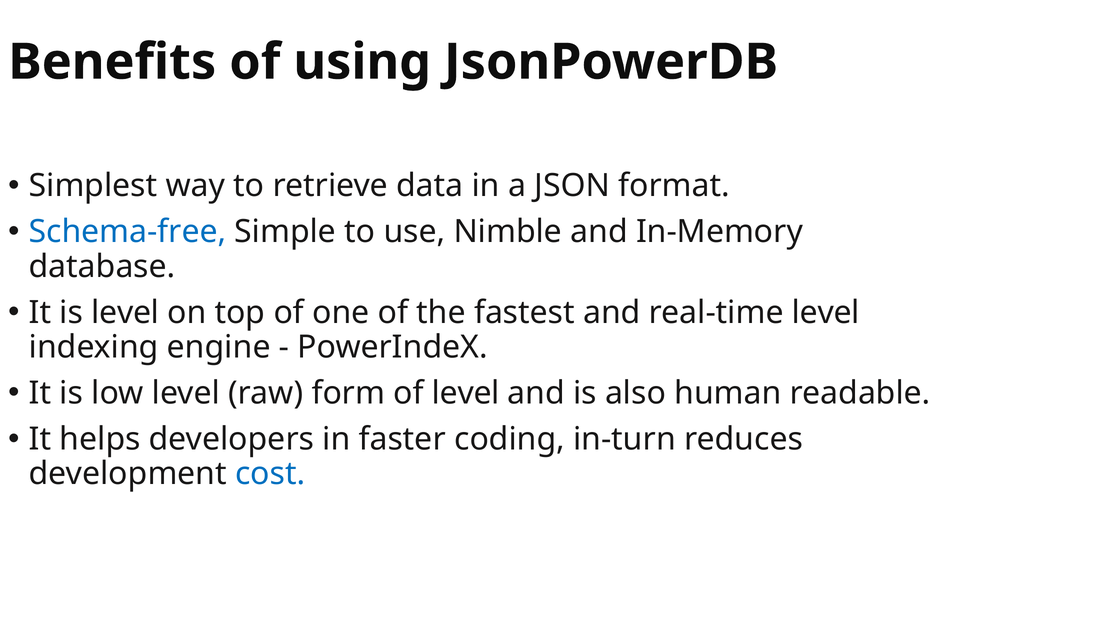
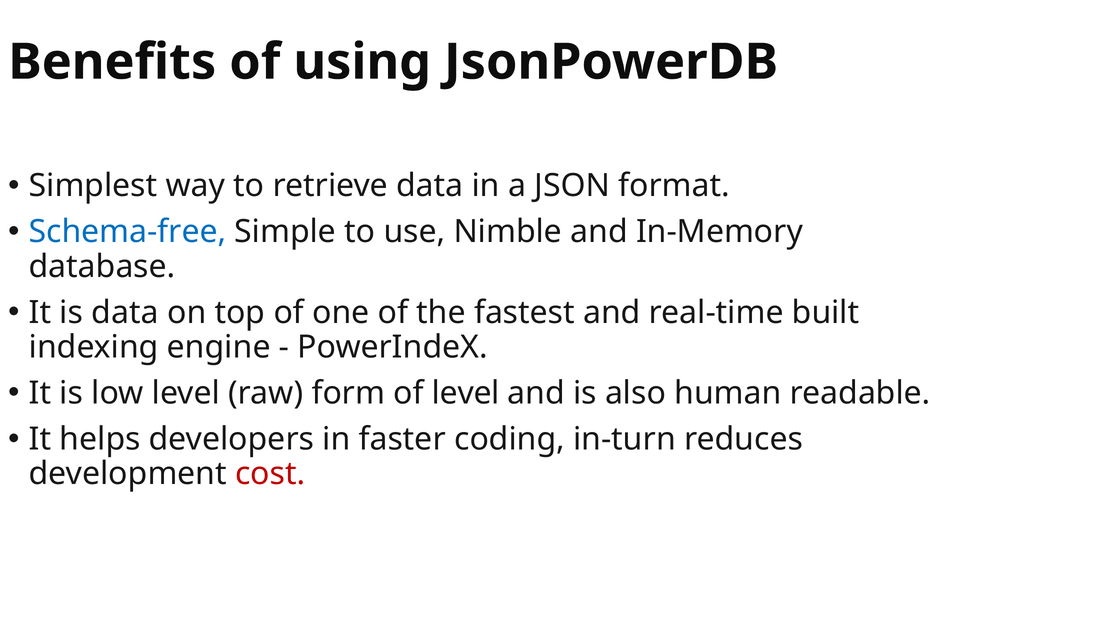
is level: level -> data (125, 313)
real-time level: level -> built (826, 313)
cost colour: blue -> red (270, 474)
